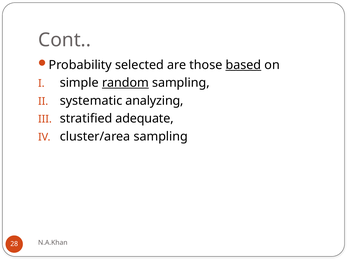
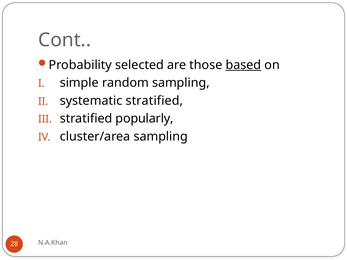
random underline: present -> none (125, 83)
systematic analyzing: analyzing -> stratified (154, 101)
adequate: adequate -> popularly (145, 119)
